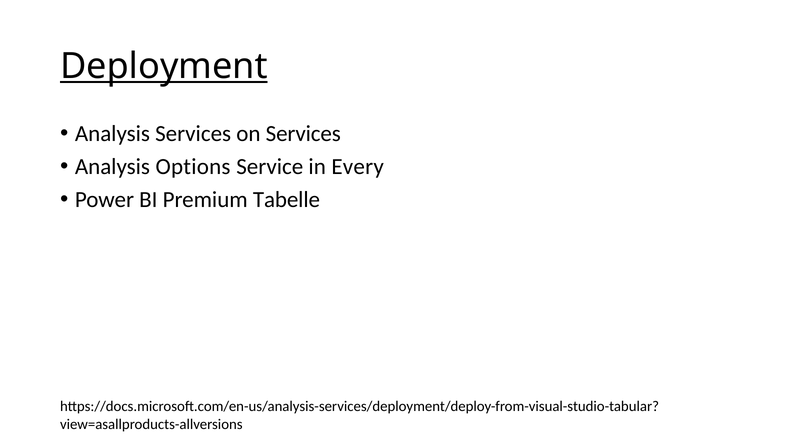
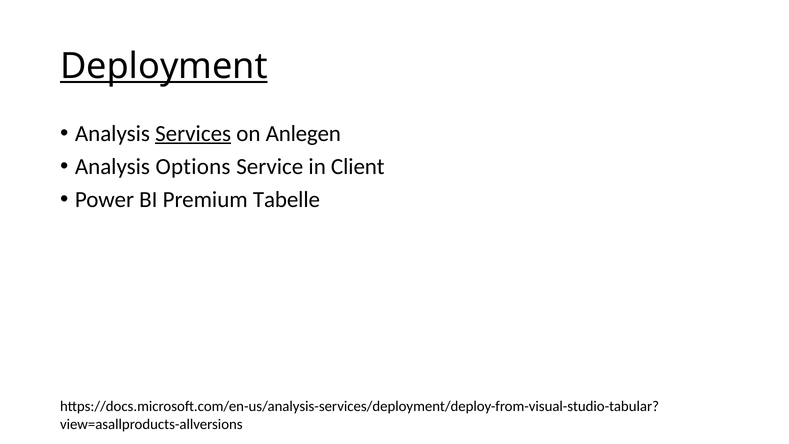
Services underline: none -> present (193, 133)
on Services: Services -> Anlegen (303, 133)
Every: Every -> Client (358, 166)
